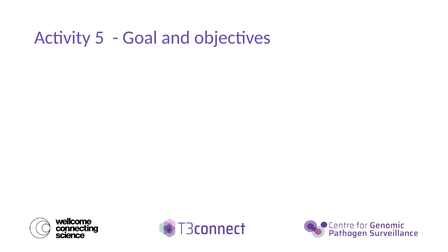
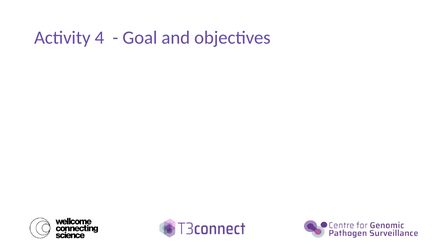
5: 5 -> 4 (99, 38)
